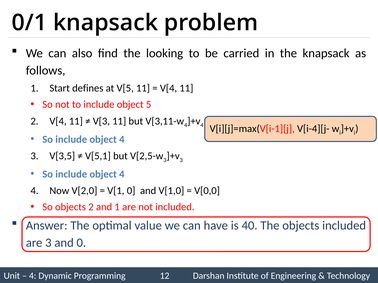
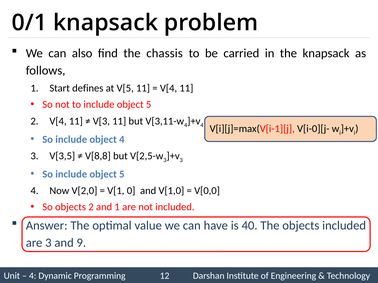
looking: looking -> chassis (165, 53)
V[i-4][j-: V[i-4][j- -> V[i-0][j- (313, 129)
V[5,1: V[5,1 -> V[8,8 (98, 156)
4: 4 -> 5 (122, 174)
and 0: 0 -> 9 (81, 243)
